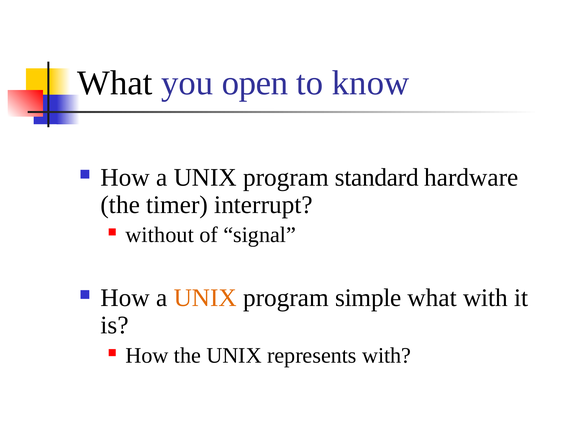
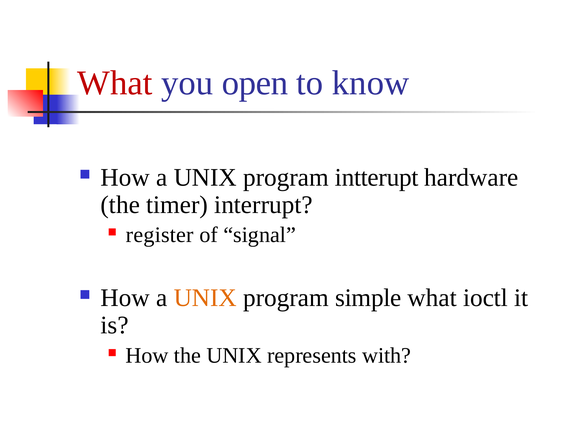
What colour: black -> red (115, 83)
standard: standard -> intterupt (377, 177)
without: without -> register (160, 235)
what with: with -> ioctl (486, 298)
